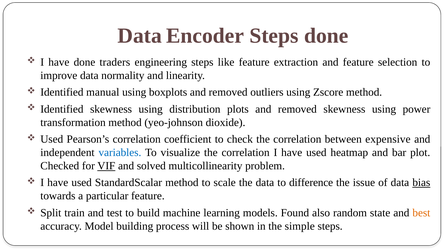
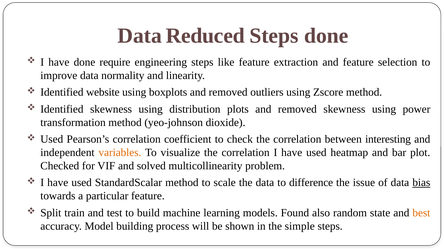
Encoder: Encoder -> Reduced (205, 36)
traders: traders -> require (115, 62)
manual: manual -> website (103, 93)
expensive: expensive -> interesting (388, 140)
variables colour: blue -> orange (120, 153)
VIF underline: present -> none (106, 166)
